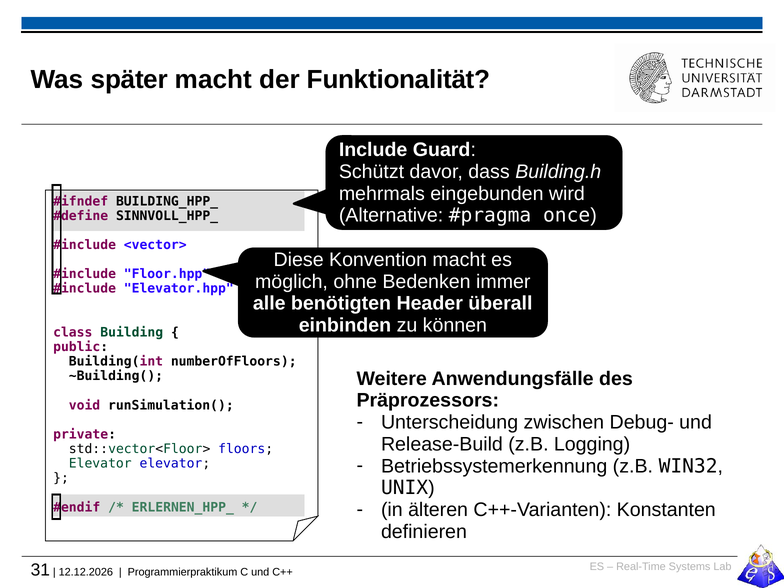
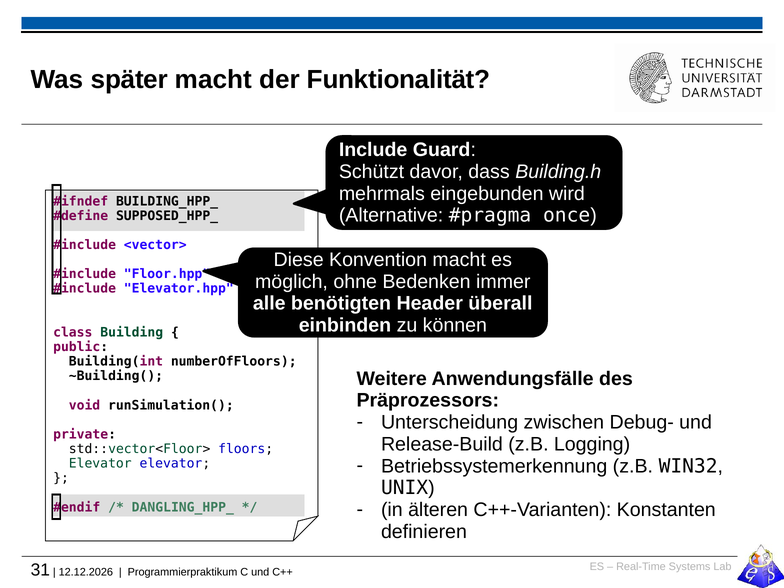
SINNVOLL_HPP_: SINNVOLL_HPP_ -> SUPPOSED_HPP_ (167, 216)
ERLERNEN_HPP_: ERLERNEN_HPP_ -> DANGLING_HPP_ (183, 507)
